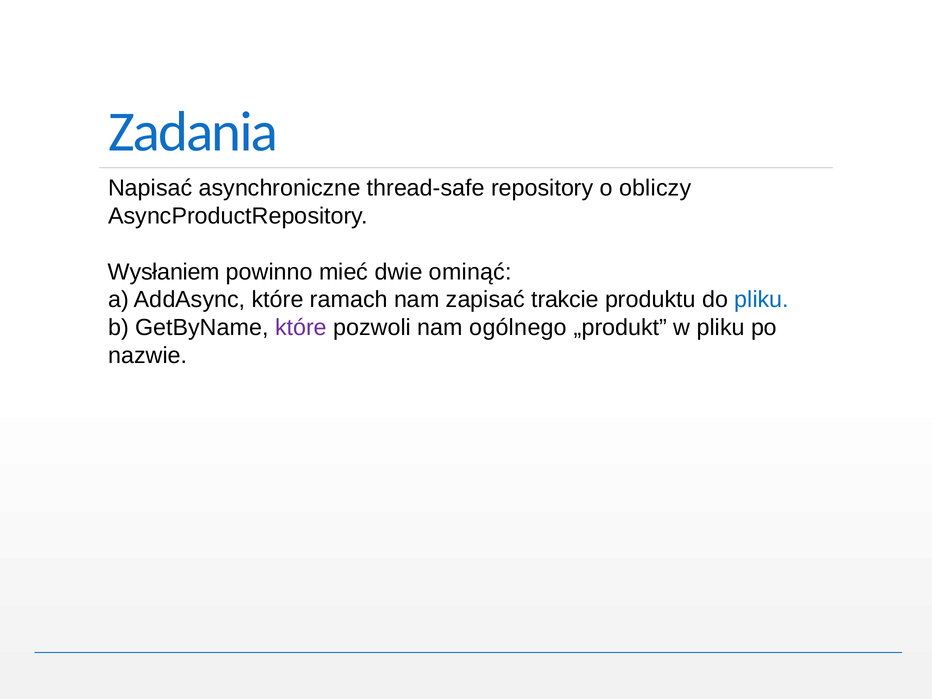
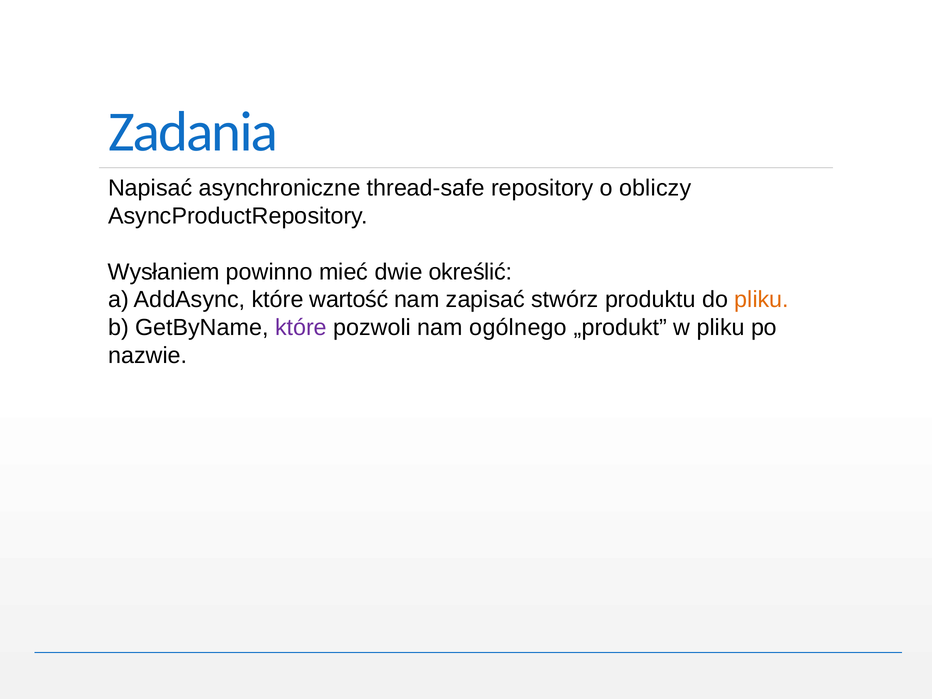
ominąć: ominąć -> określić (470, 272)
ramach: ramach -> wartość (349, 300)
trakcie: trakcie -> stwórz (565, 300)
pliku colour: blue -> orange (762, 300)
